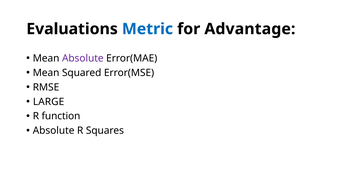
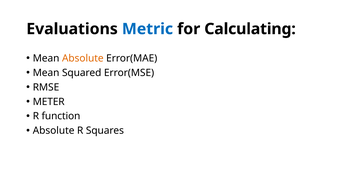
Advantage: Advantage -> Calculating (250, 29)
Absolute colour: purple -> orange (83, 58)
LARGE: LARGE -> METER (49, 102)
